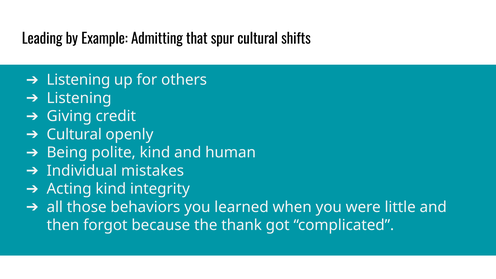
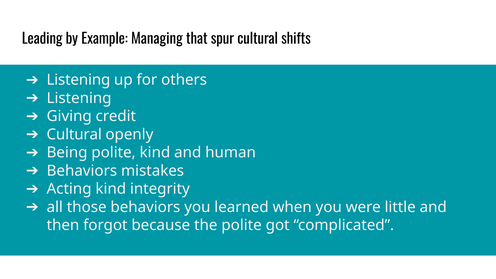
Admitting: Admitting -> Managing (157, 39)
Individual: Individual -> Behaviors (82, 171)
the thank: thank -> polite (242, 225)
